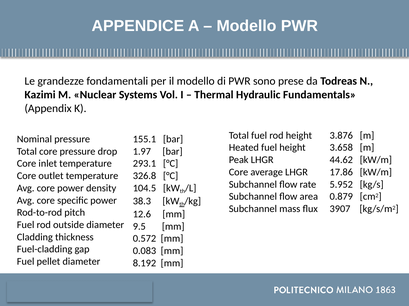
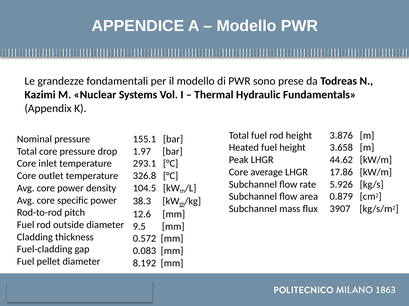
5.952: 5.952 -> 5.926 (341, 185)
